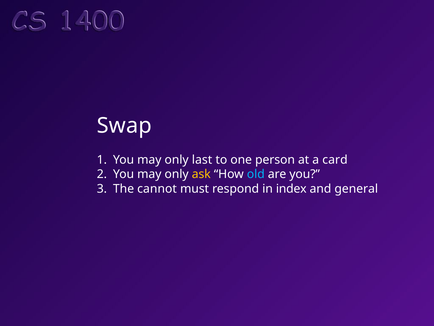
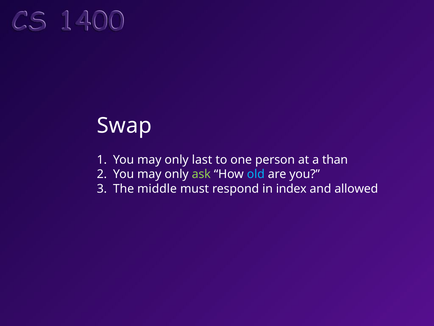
card: card -> than (335, 160)
ask colour: yellow -> light green (201, 174)
cannot: cannot -> middle (157, 188)
general: general -> allowed (356, 188)
